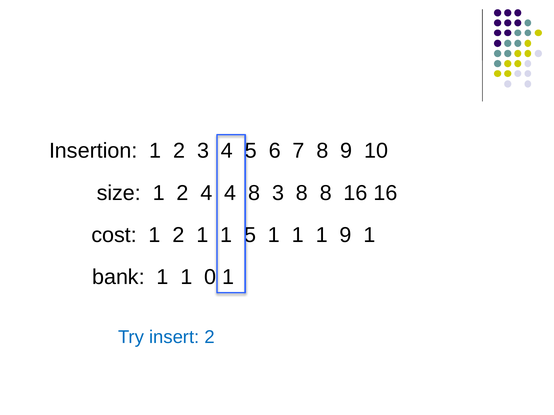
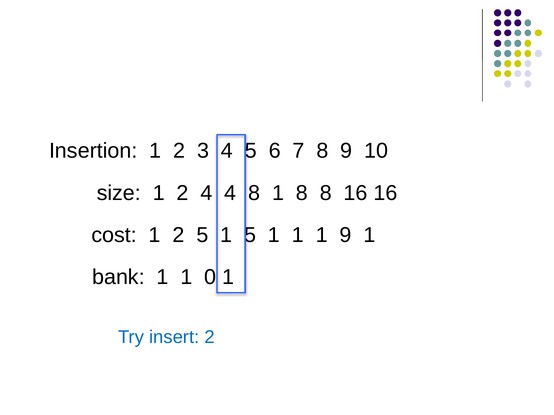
8 3: 3 -> 1 (278, 193)
2 1: 1 -> 5 (202, 235)
